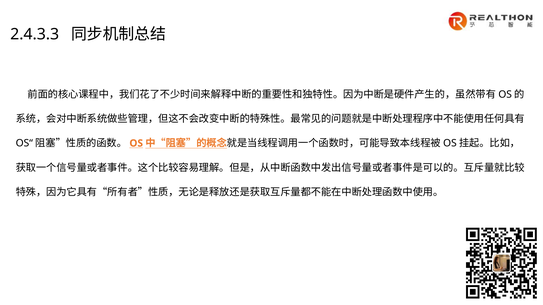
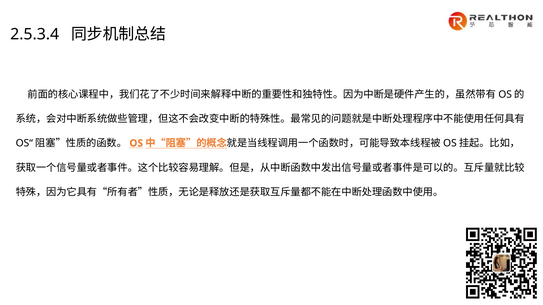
2.4.3.3: 2.4.3.3 -> 2.5.3.4 (35, 34)
